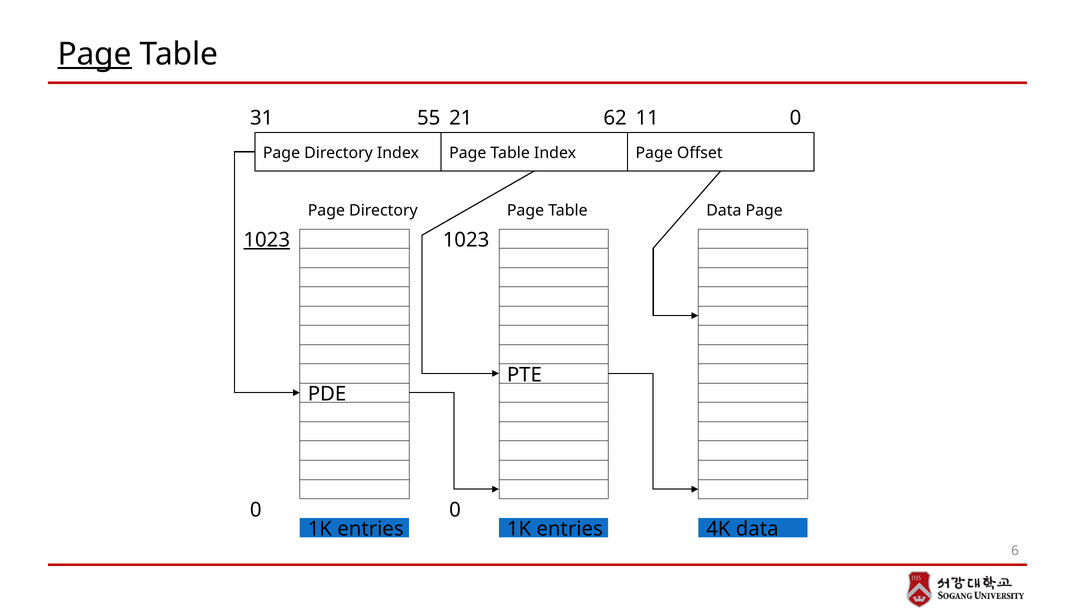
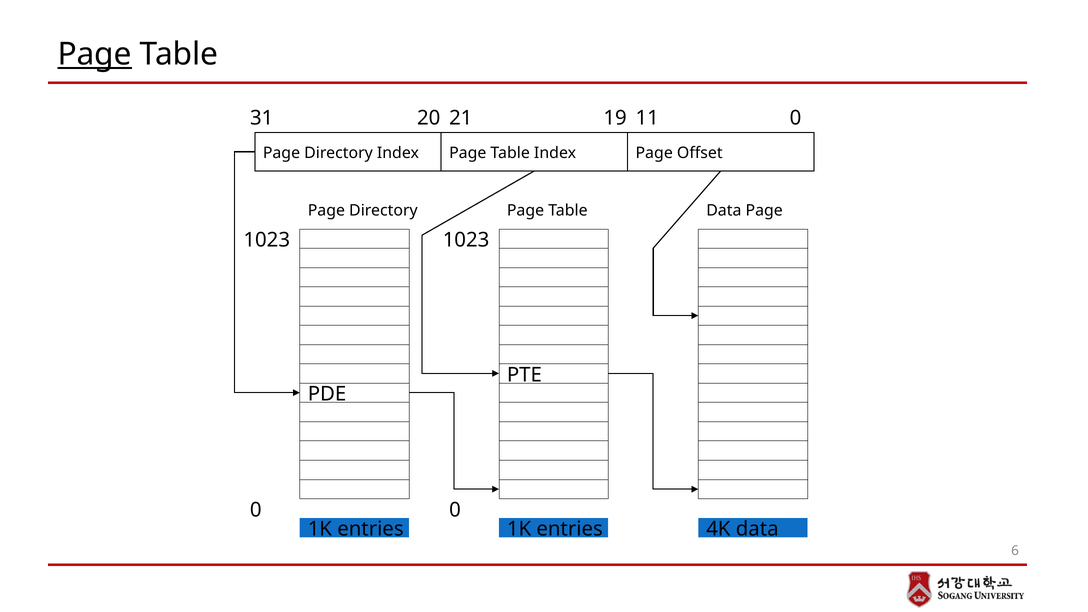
55: 55 -> 20 (429, 118)
62: 62 -> 19 (615, 118)
1023 underline: present -> none (267, 240)
